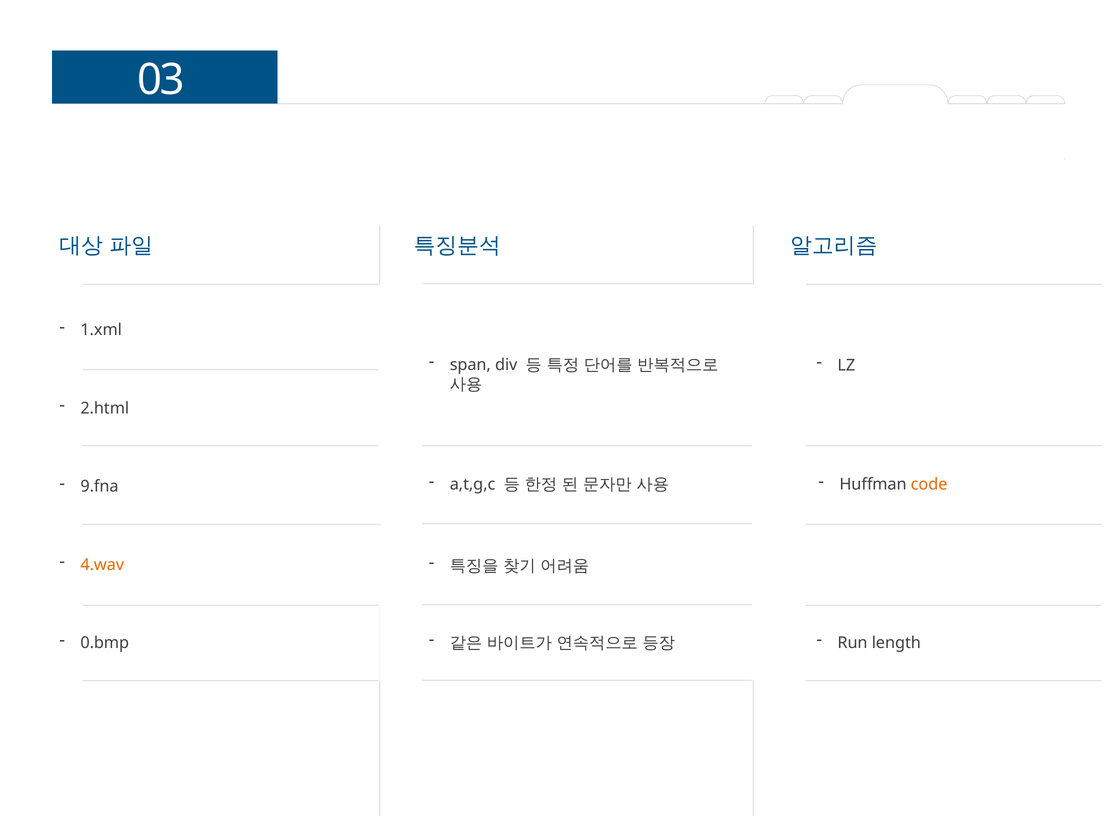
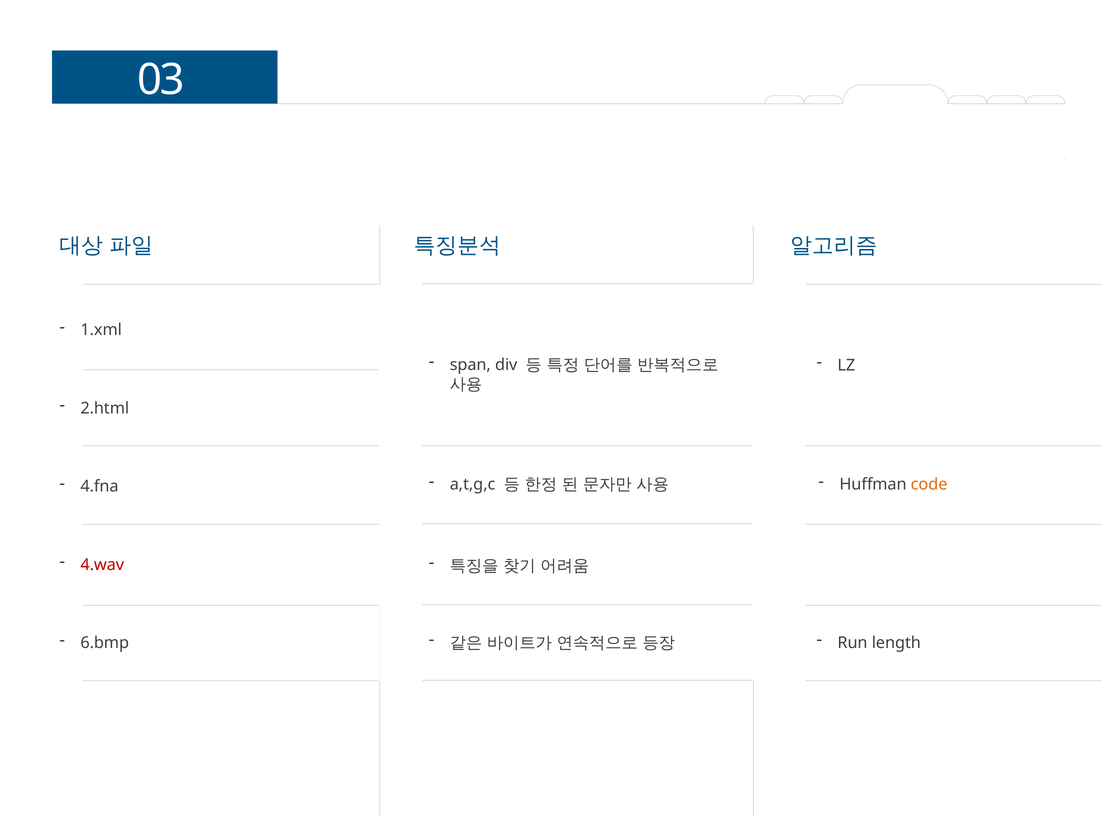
9.fna: 9.fna -> 4.fna (100, 487)
4.wav colour: orange -> red (102, 565)
0.bmp: 0.bmp -> 6.bmp (105, 643)
